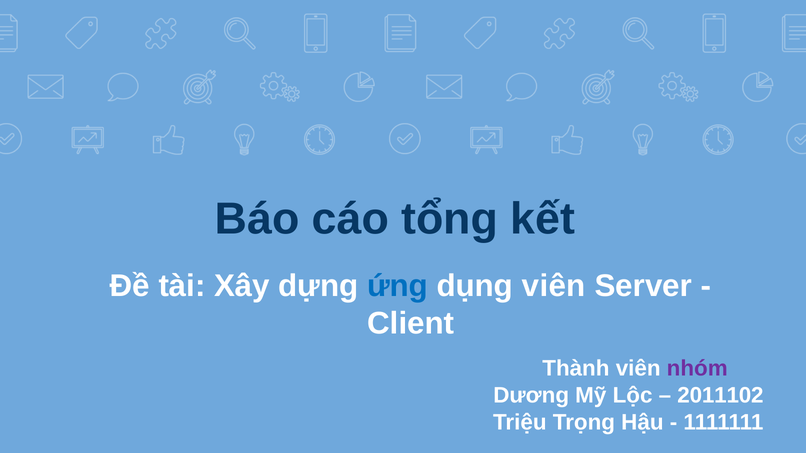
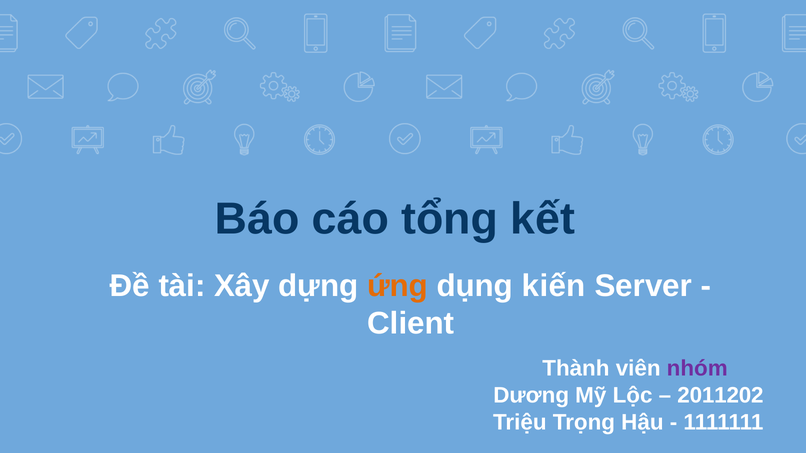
ứng colour: blue -> orange (397, 286)
dụng viên: viên -> kiến (554, 286)
2011102: 2011102 -> 2011202 (720, 396)
